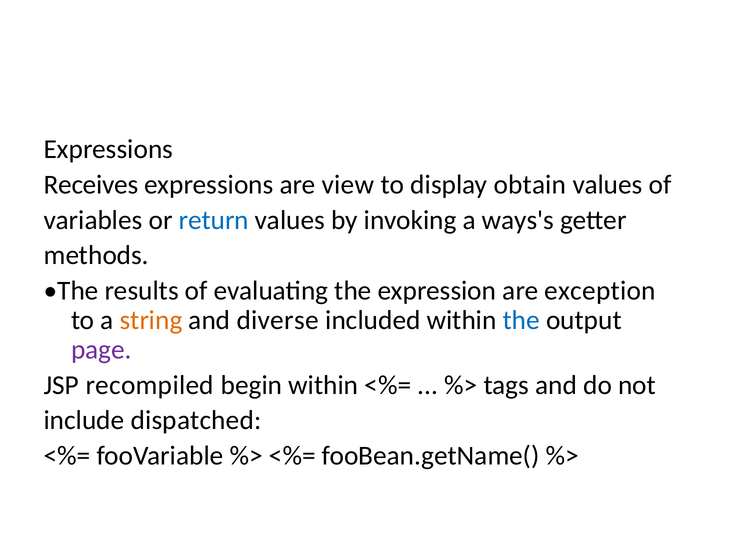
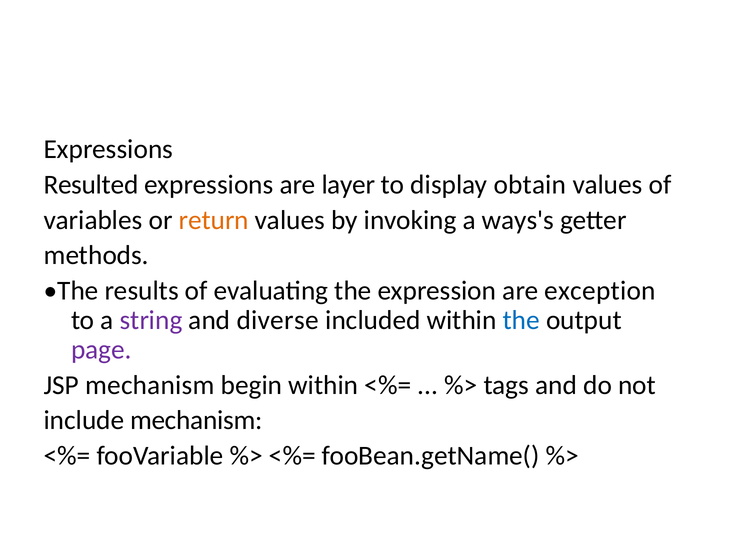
Receives: Receives -> Resulted (91, 185)
view: view -> layer (348, 185)
return colour: blue -> orange (214, 220)
string colour: orange -> purple (151, 321)
JSP recompiled: recompiled -> mechanism (150, 386)
include dispatched: dispatched -> mechanism (196, 421)
